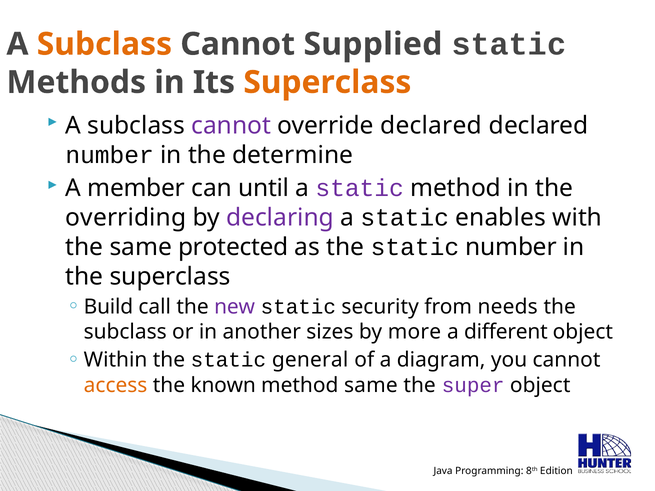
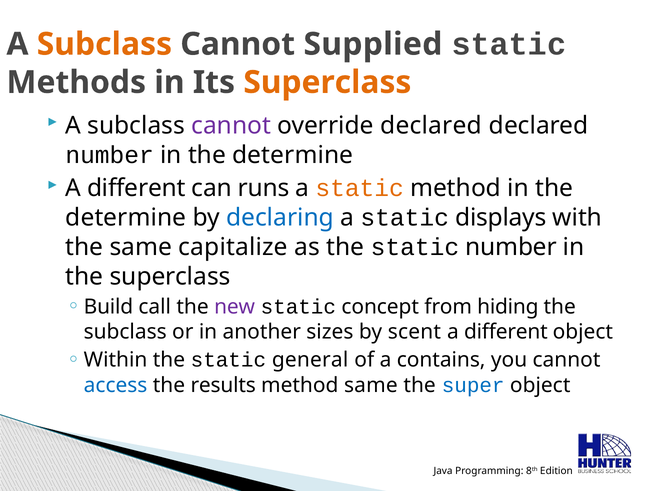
member: member -> different (136, 188)
until: until -> runs (264, 188)
static colour: purple -> orange (360, 188)
overriding: overriding -> determine (126, 218)
declaring colour: purple -> blue (280, 218)
enables: enables -> displays (501, 218)
protected: protected -> capitalize (233, 247)
security: security -> concept (380, 307)
needs: needs -> hiding (508, 307)
more: more -> scent (414, 332)
diagram: diagram -> contains (441, 360)
access colour: orange -> blue (116, 385)
known: known -> results (223, 385)
super colour: purple -> blue (473, 385)
